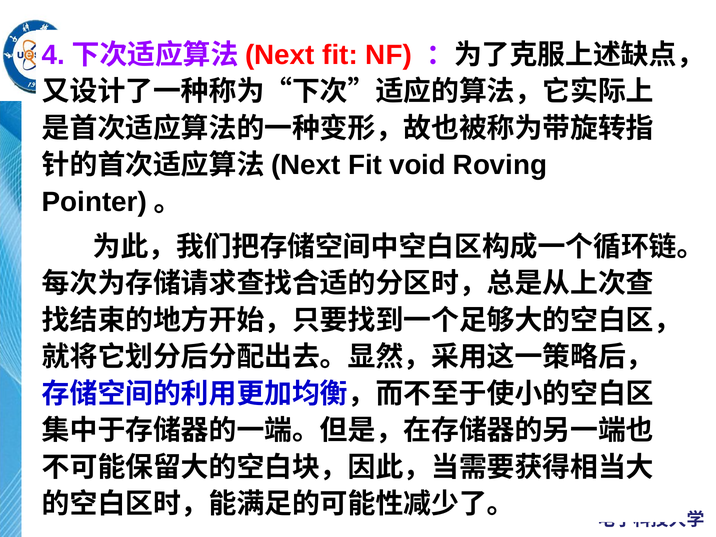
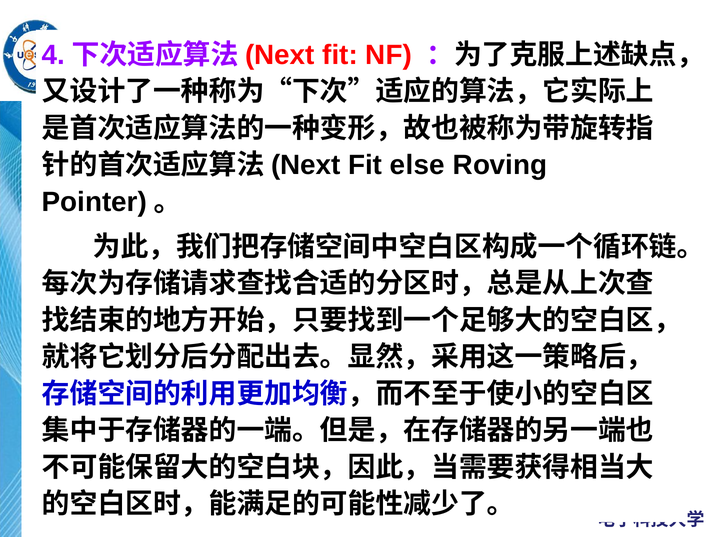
void: void -> else (417, 165)
